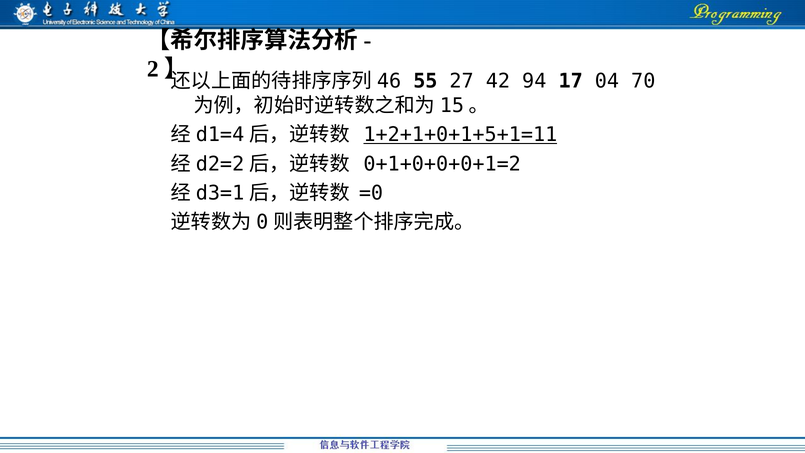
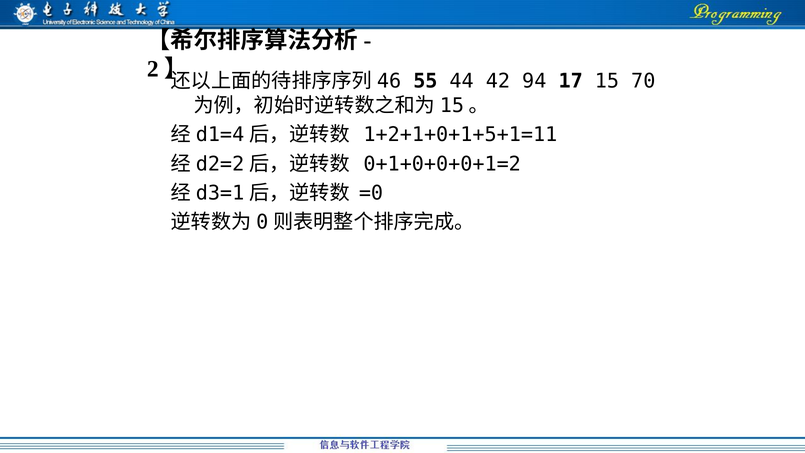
27: 27 -> 44 (462, 81)
04: 04 -> 15 (607, 81)
1+2+1+0+1+5+1=11 underline: present -> none (460, 135)
